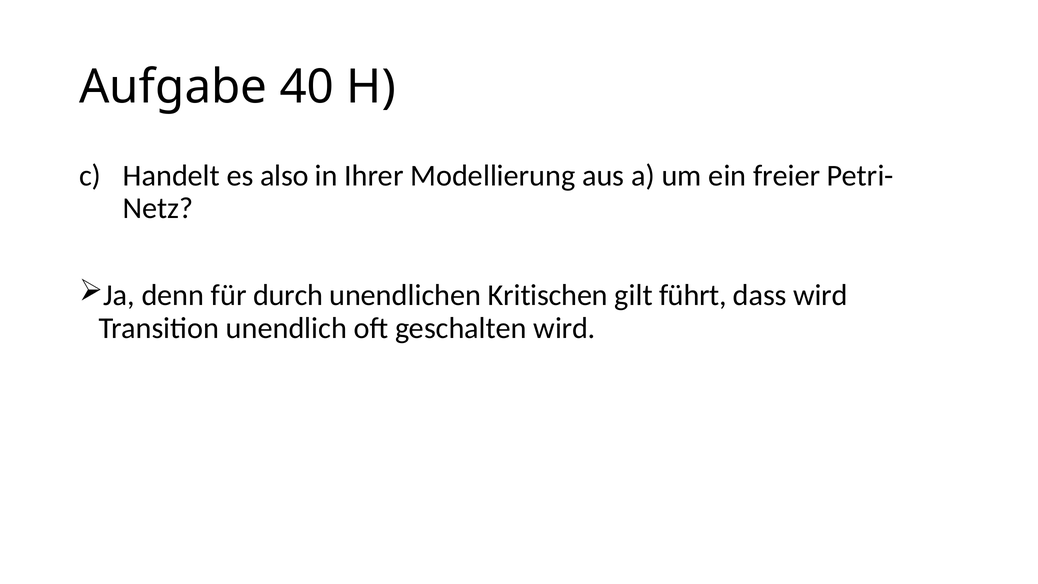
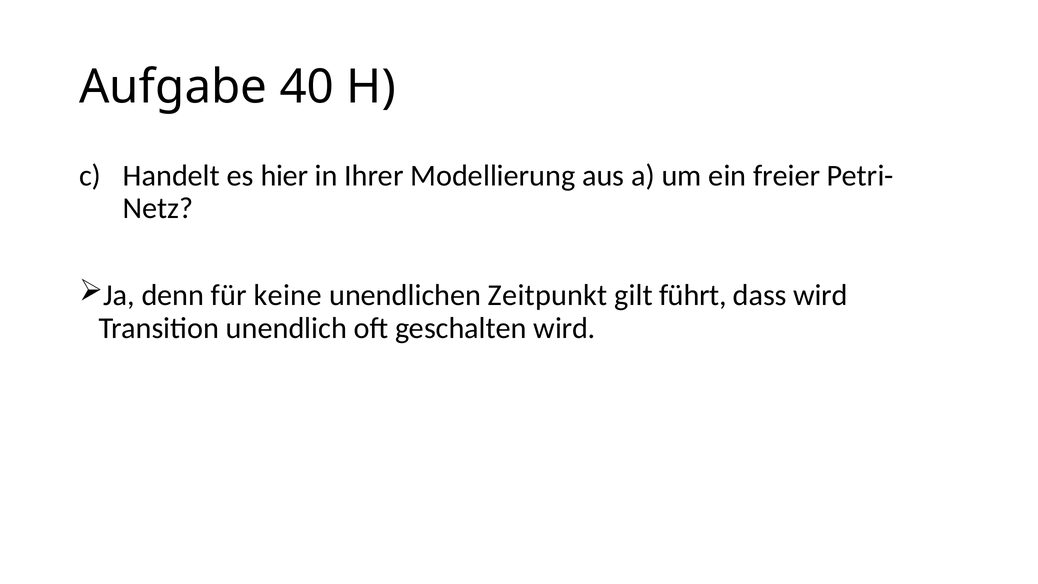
also: also -> hier (284, 175)
durch: durch -> keine (288, 295)
Kritischen: Kritischen -> Zeitpunkt (548, 295)
